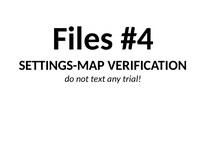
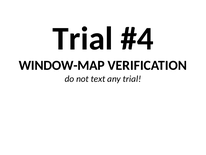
Files: Files -> Trial (83, 39)
SETTINGS-MAP: SETTINGS-MAP -> WINDOW-MAP (62, 65)
